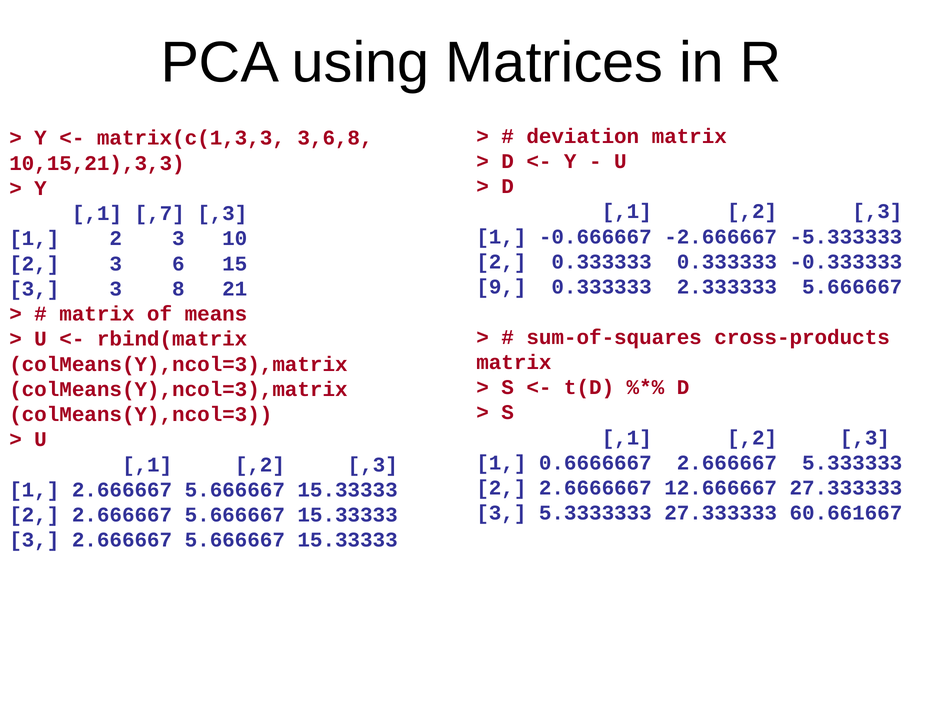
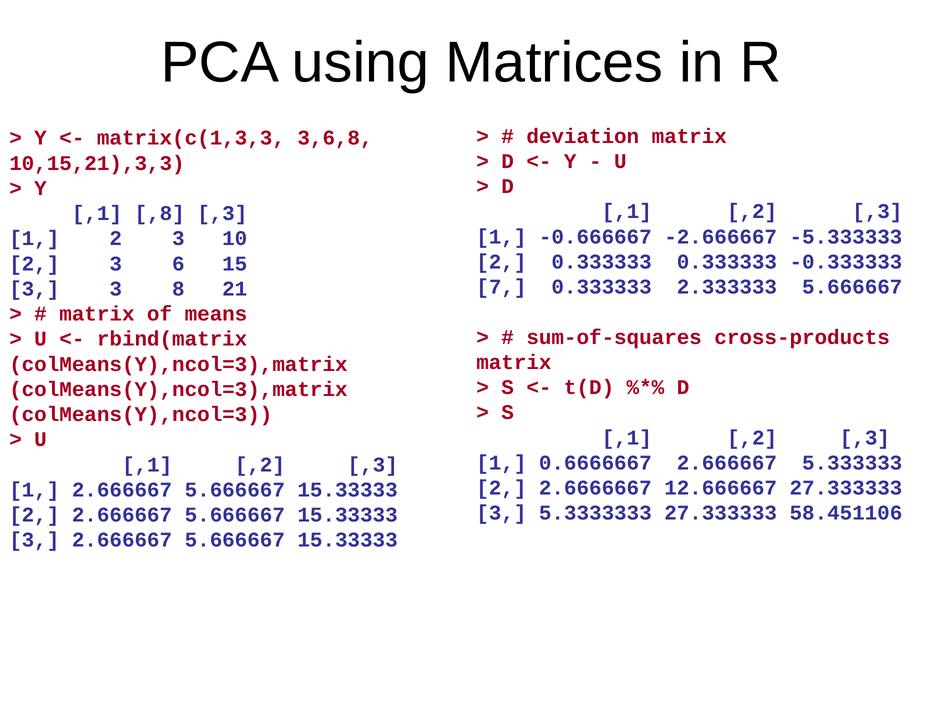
,7: ,7 -> ,8 (160, 213)
9: 9 -> 7 (501, 287)
60.661667: 60.661667 -> 58.451106 (846, 513)
